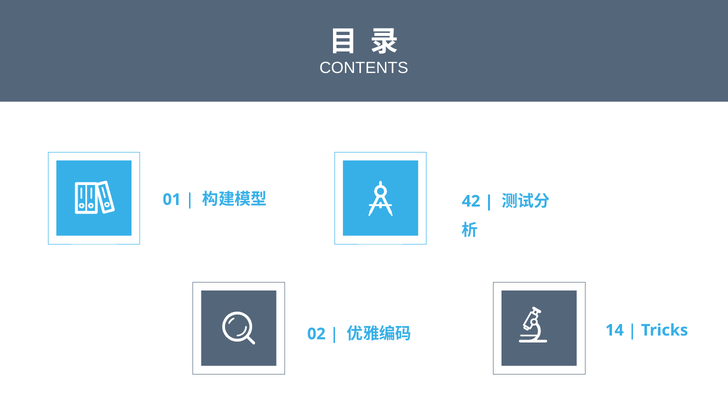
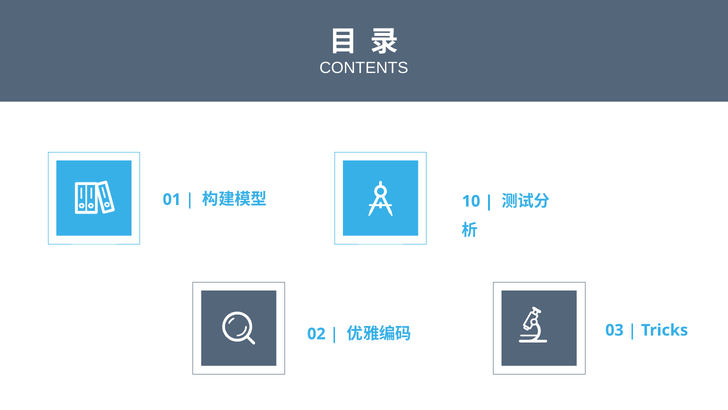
42: 42 -> 10 (471, 201)
14: 14 -> 03 (614, 330)
